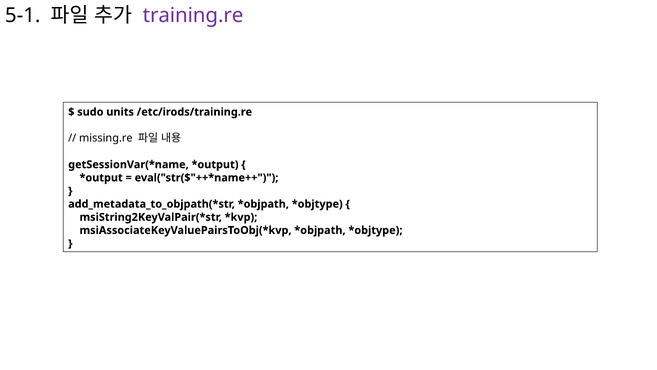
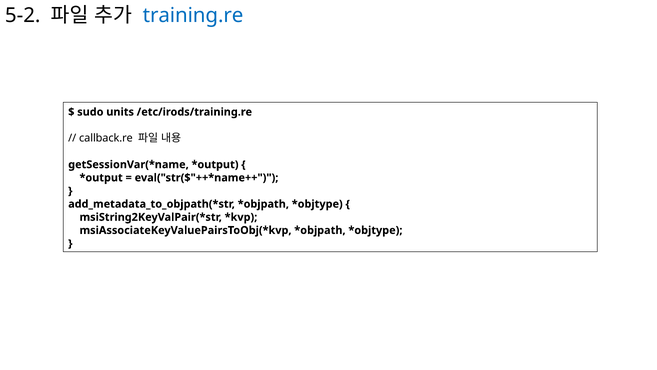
5-1: 5-1 -> 5-2 (23, 15)
training.re colour: purple -> blue (193, 15)
missing.re: missing.re -> callback.re (106, 138)
